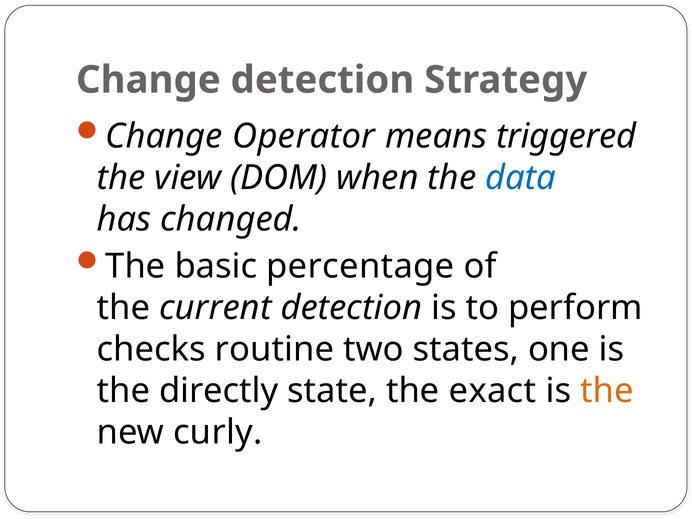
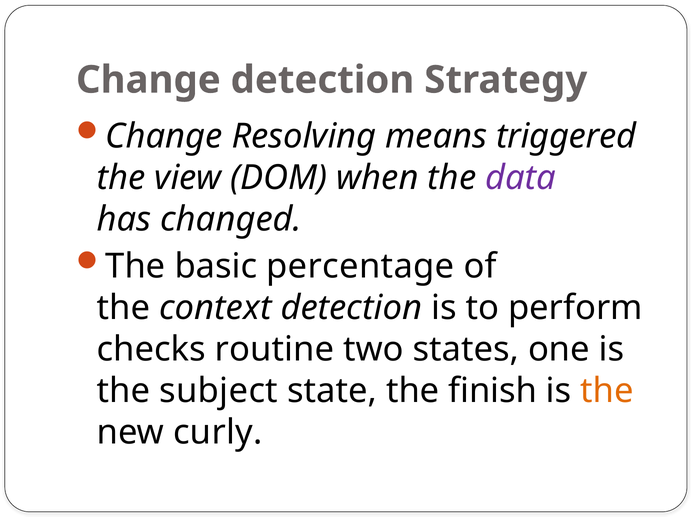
Operator: Operator -> Resolving (304, 136)
data colour: blue -> purple (521, 178)
current: current -> context (215, 308)
directly: directly -> subject (219, 391)
exact: exact -> finish (493, 391)
